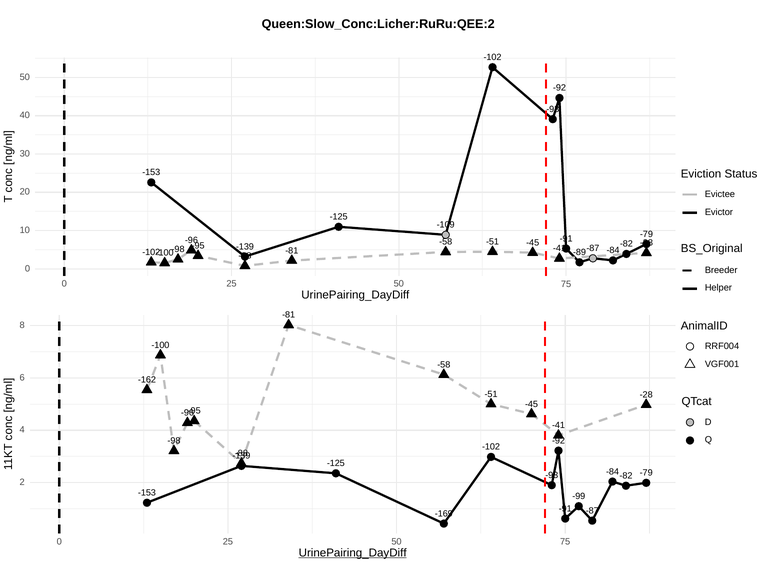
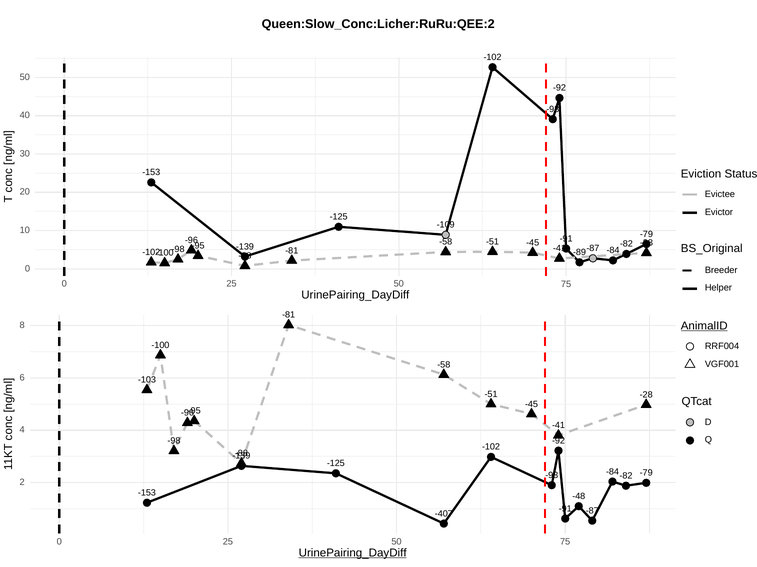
AnimalID underline: none -> present (704, 326)
-162: -162 -> -103 (147, 380)
-99: -99 -> -48 (579, 497)
-169: -169 -> -407 (444, 514)
